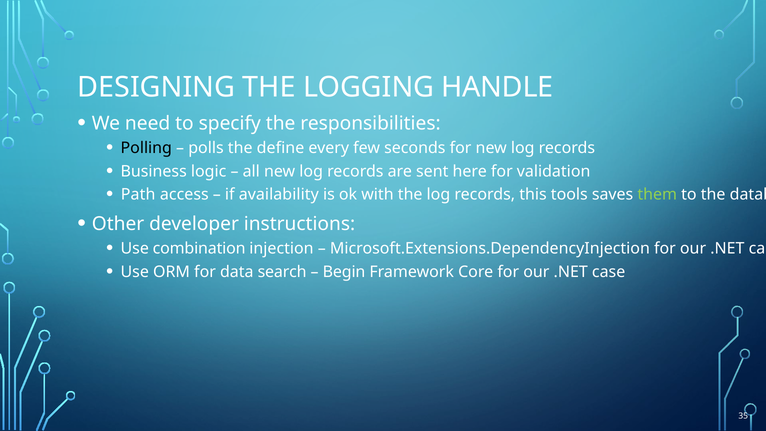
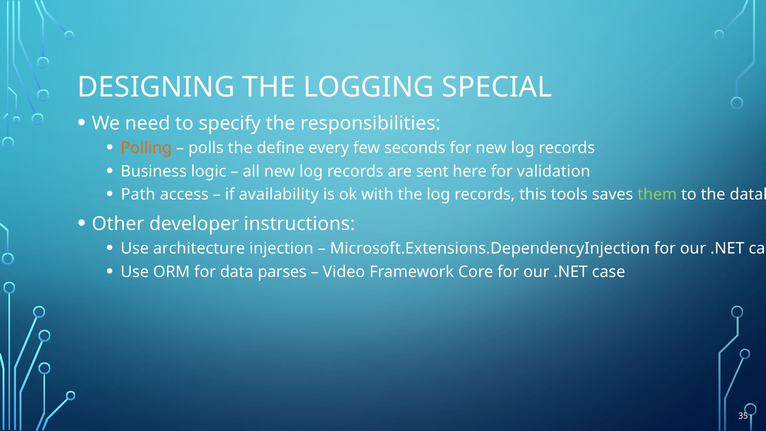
HANDLE: HANDLE -> SPECIAL (497, 87)
Polling colour: black -> orange (146, 148)
combination: combination -> architecture (199, 249)
search: search -> parses (282, 272)
Begin: Begin -> Video (344, 272)
